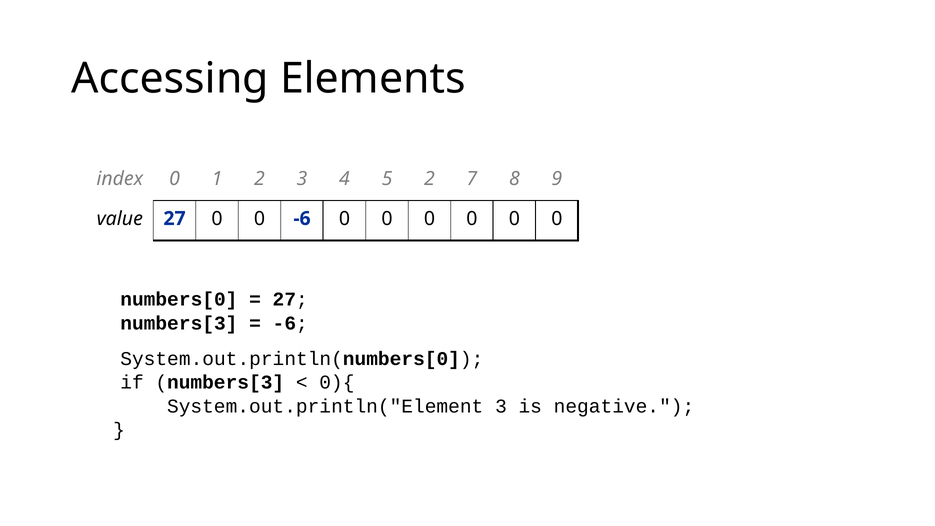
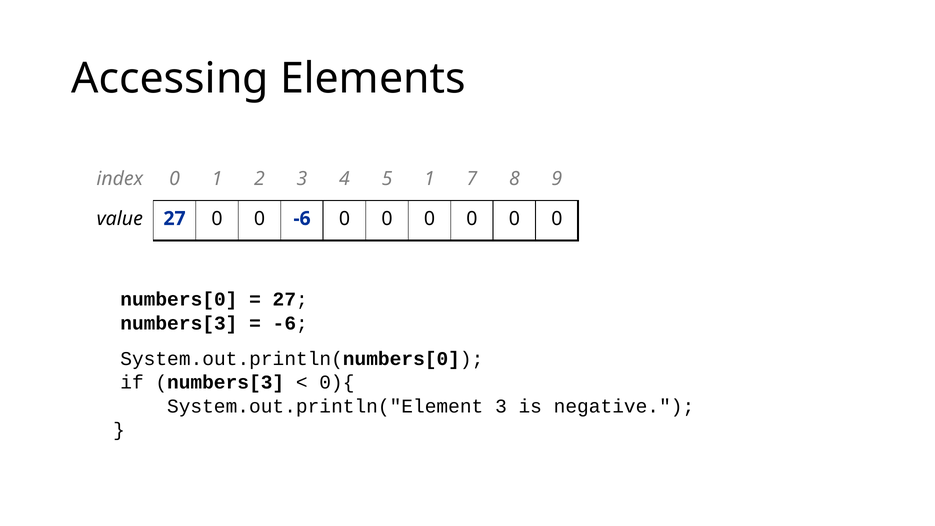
5 2: 2 -> 1 (429, 179)
